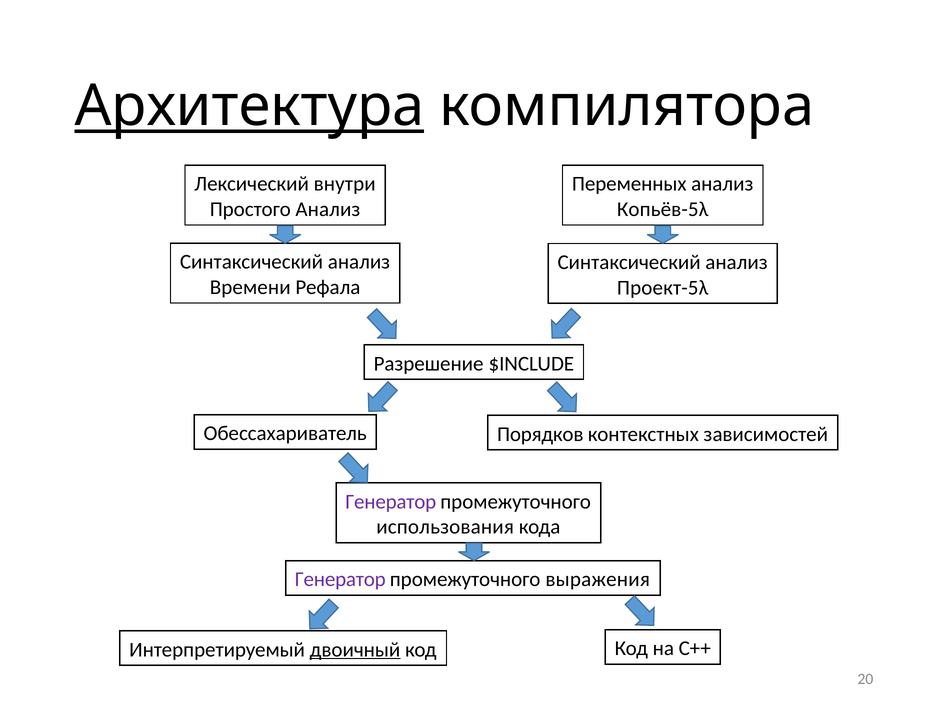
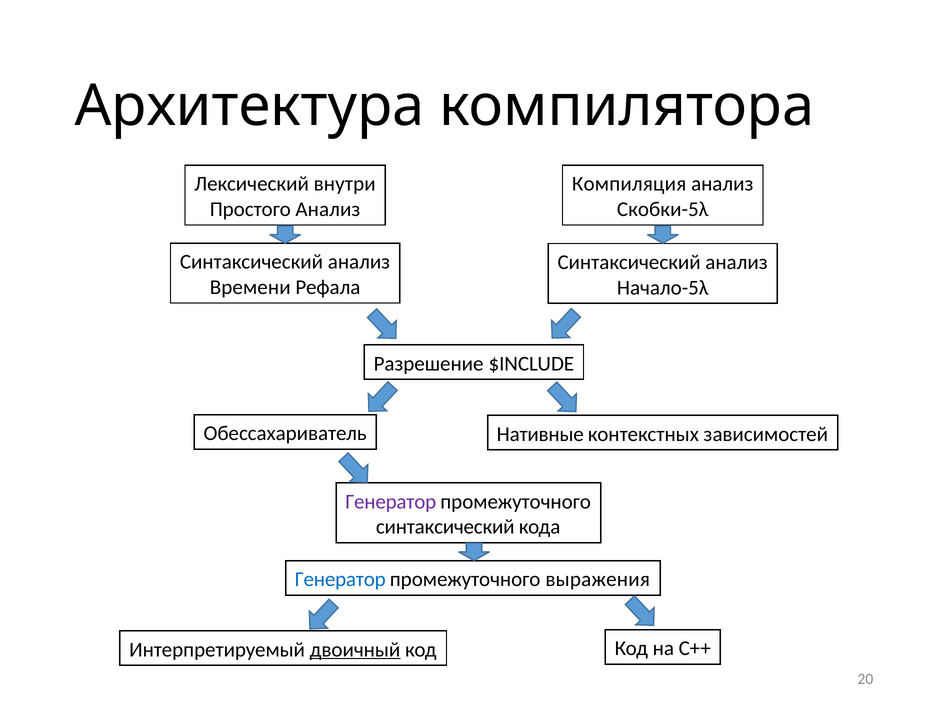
Архитектура underline: present -> none (249, 106)
Переменных: Переменных -> Компиляция (629, 184)
Копьёв-5λ: Копьёв-5λ -> Скобки-5λ (663, 209)
Проект-5λ: Проект-5λ -> Начало-5λ (663, 288)
Порядков: Порядков -> Нативные (540, 434)
использования: использования -> синтаксический (445, 527)
Генератор colour: purple -> blue (340, 579)
